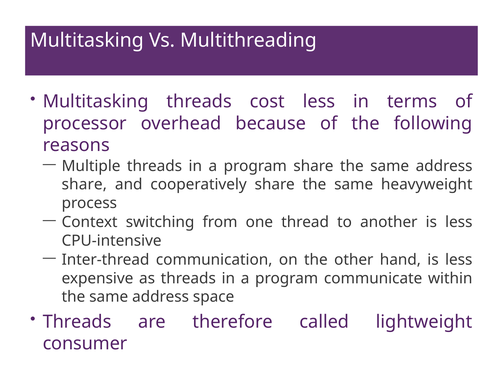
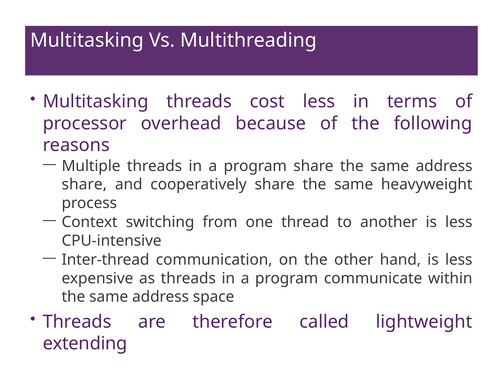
consumer: consumer -> extending (85, 343)
